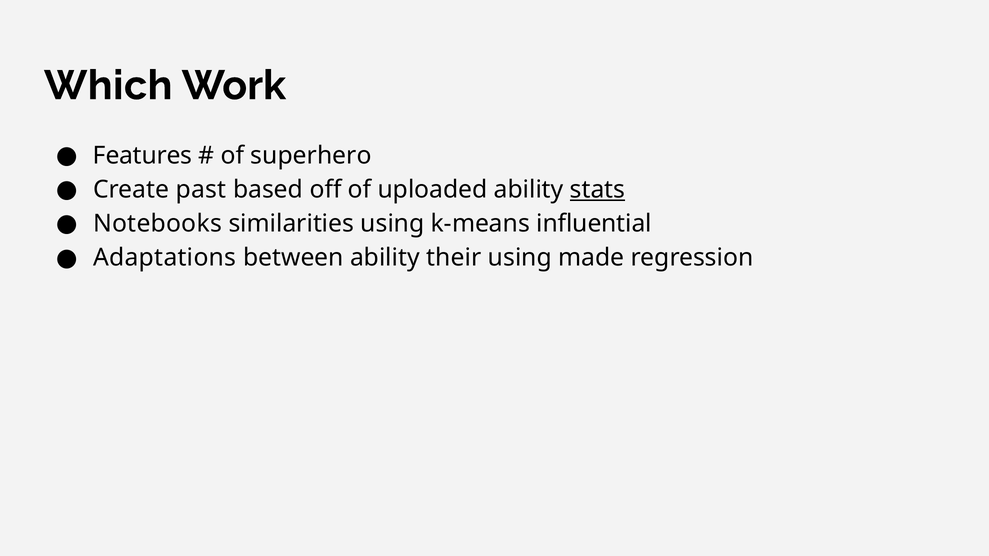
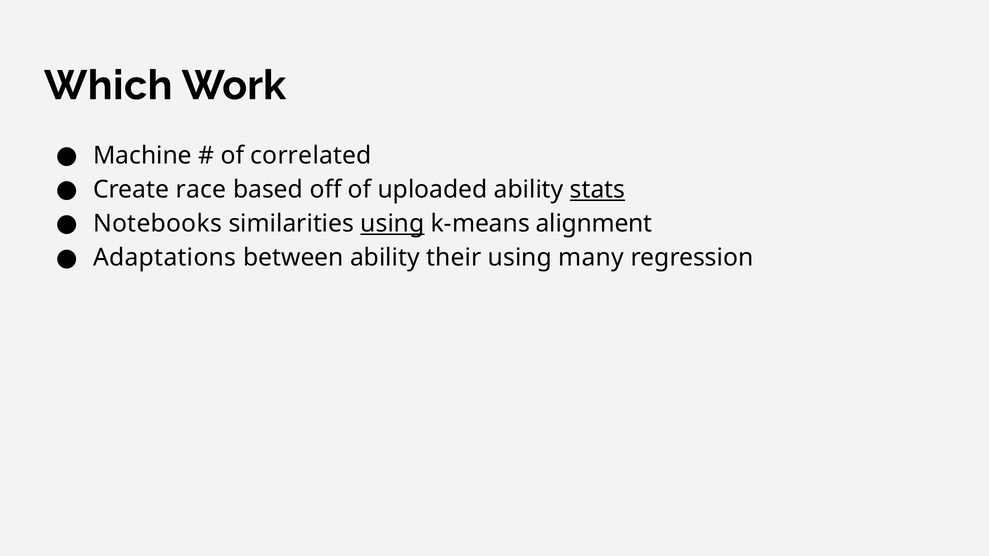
Features: Features -> Machine (142, 156)
superhero: superhero -> correlated (311, 156)
past: past -> race (201, 190)
using underline: none -> present (392, 224)
influential: influential -> alignment (594, 224)
made: made -> many (591, 258)
